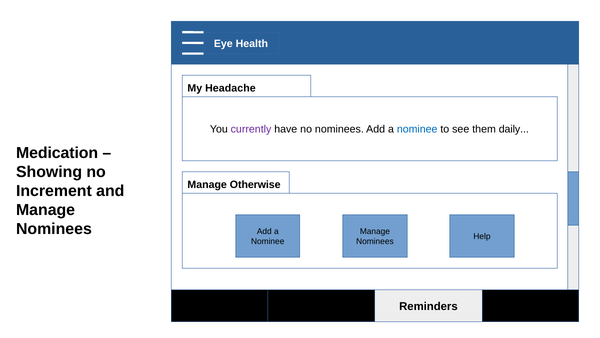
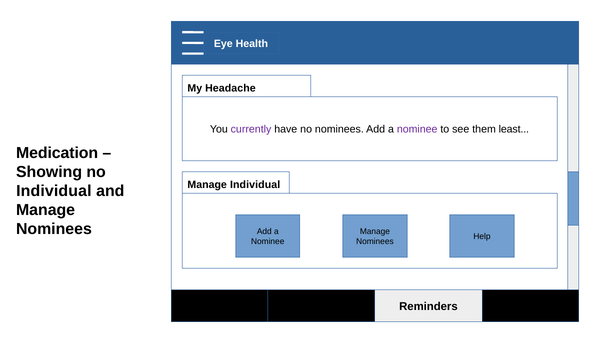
nominee colour: blue -> purple (417, 129)
daily: daily -> least (514, 129)
Manage Otherwise: Otherwise -> Individual (255, 185)
Increment: Increment -> Individual (54, 191)
